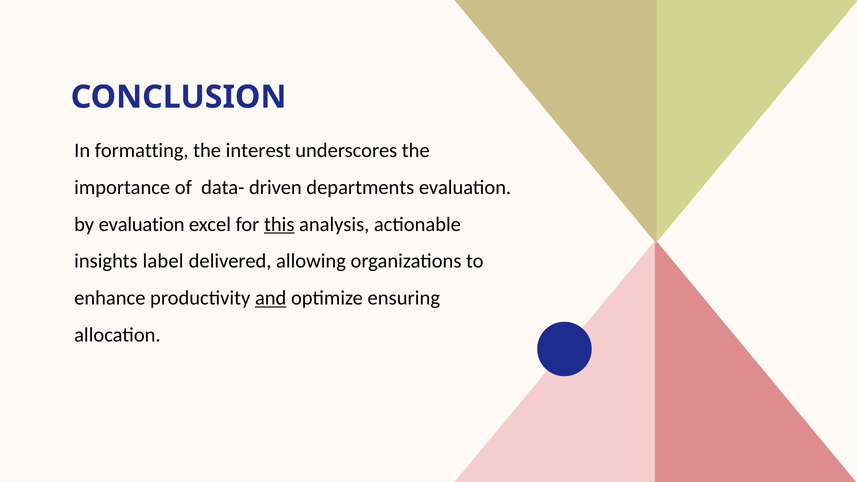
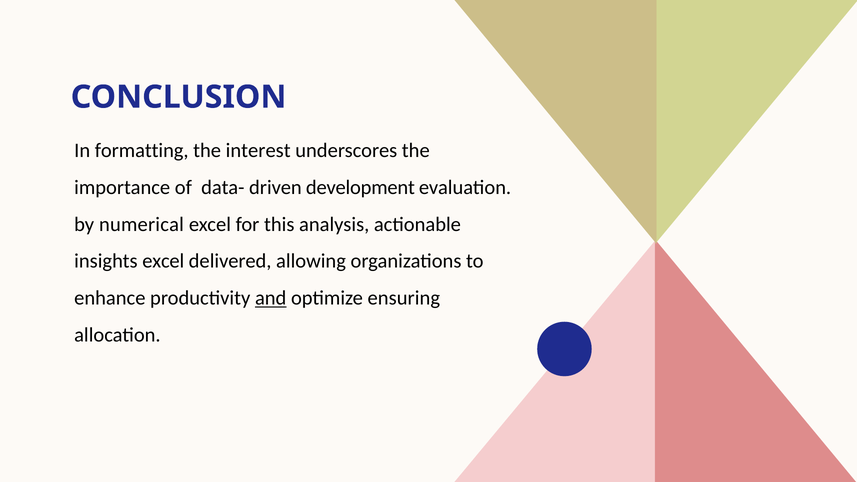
departments: departments -> development (360, 187)
by evaluation: evaluation -> numerical (141, 224)
this underline: present -> none (279, 224)
insights label: label -> excel (163, 261)
